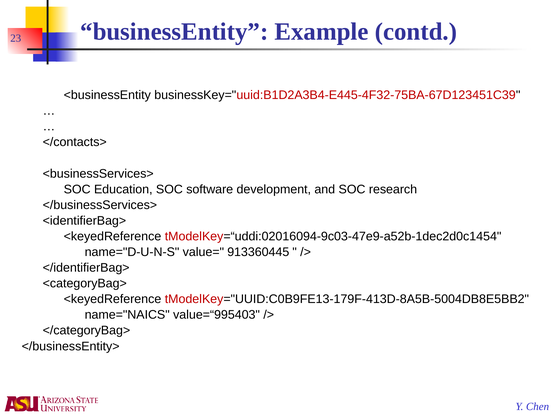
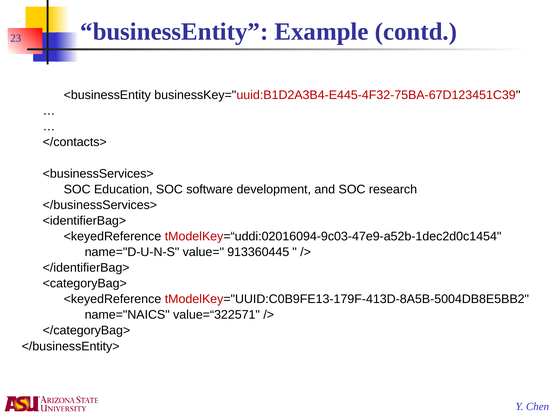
value=“995403: value=“995403 -> value=“322571 (216, 315)
